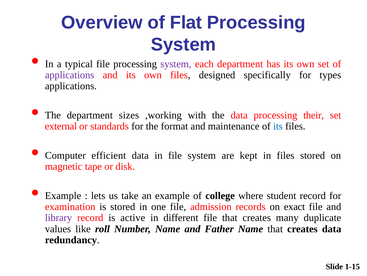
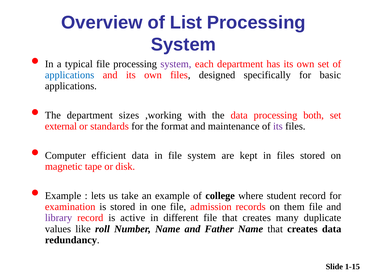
Flat: Flat -> List (186, 23)
applications colour: purple -> blue (70, 75)
types: types -> basic (330, 75)
their: their -> both (314, 115)
its colour: blue -> purple (278, 126)
exact: exact -> them (294, 206)
